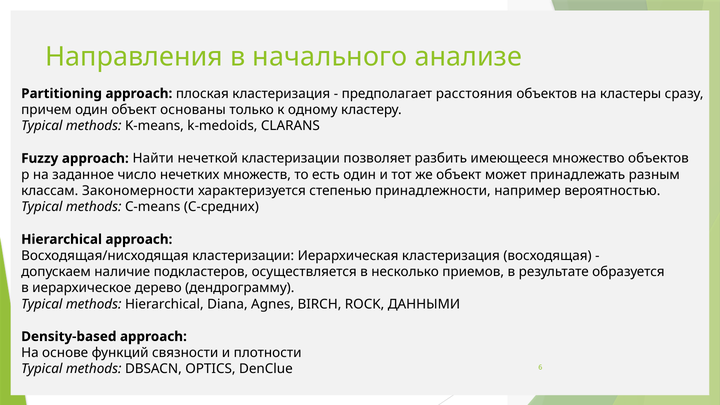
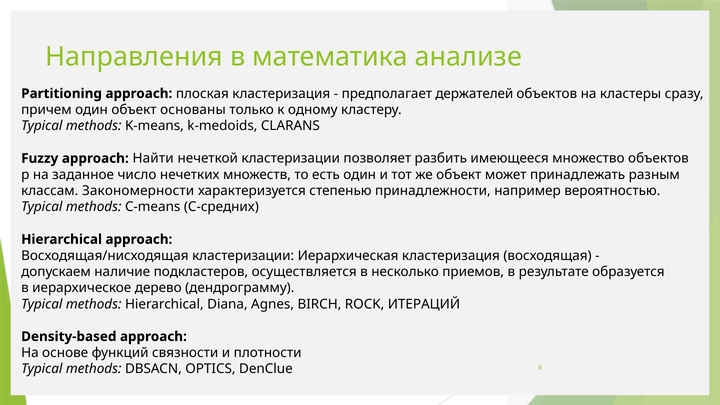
начального: начального -> математика (330, 57)
расстояния: расстояния -> держателей (474, 94)
ДАННЫМИ: ДАННЫМИ -> ИТЕРАЦИЙ (424, 304)
